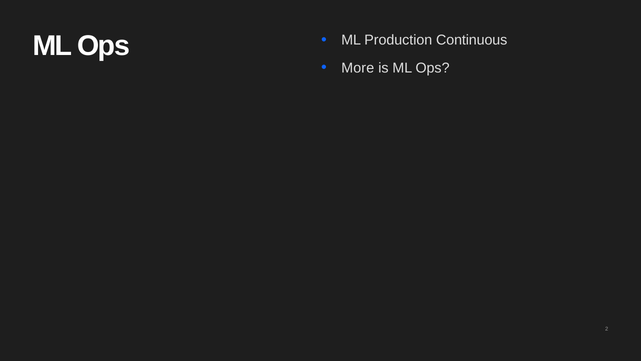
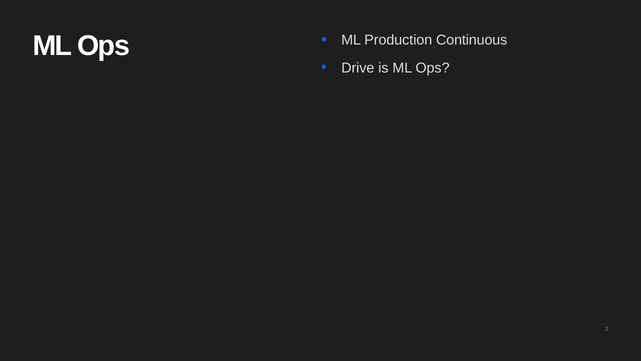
More: More -> Drive (358, 68)
